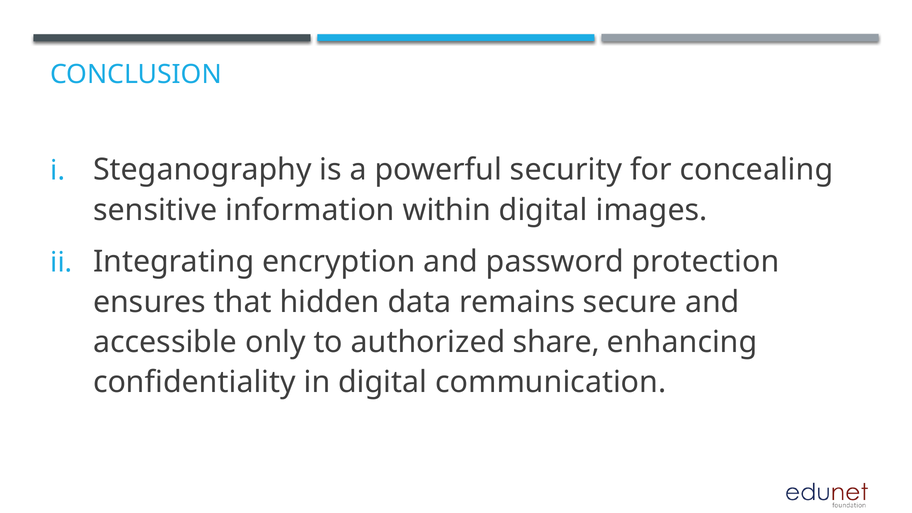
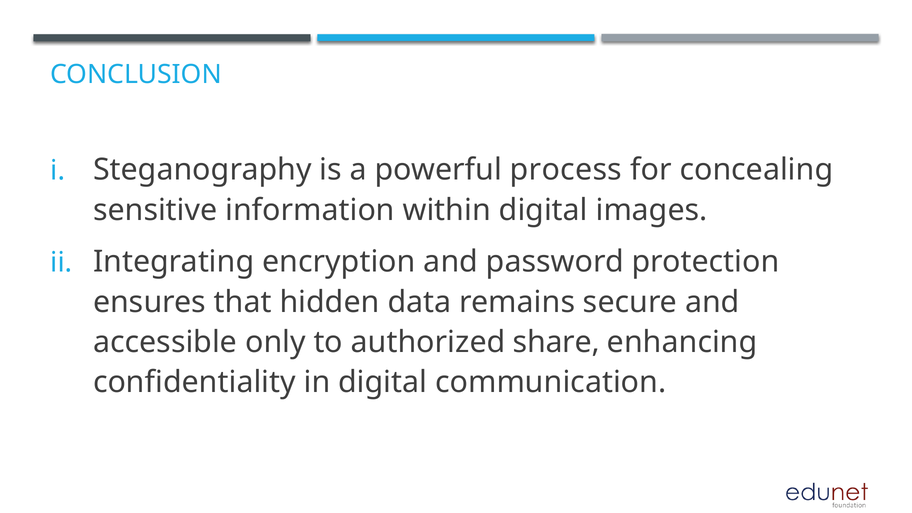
security: security -> process (566, 170)
